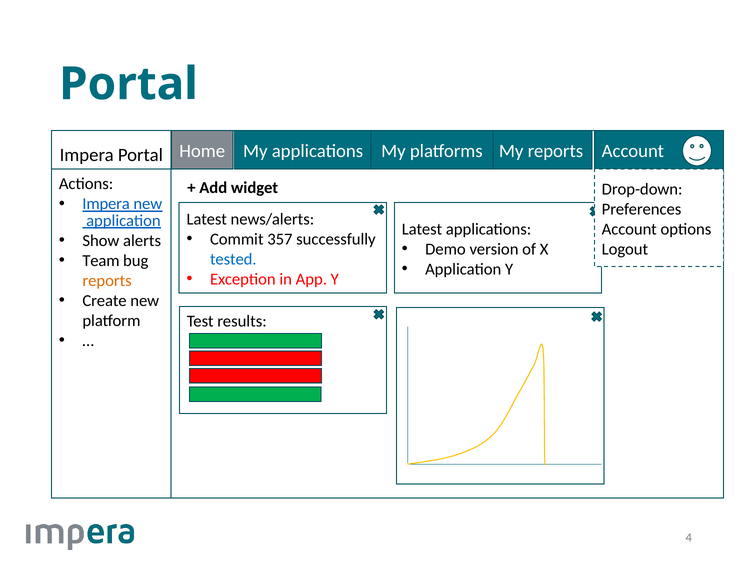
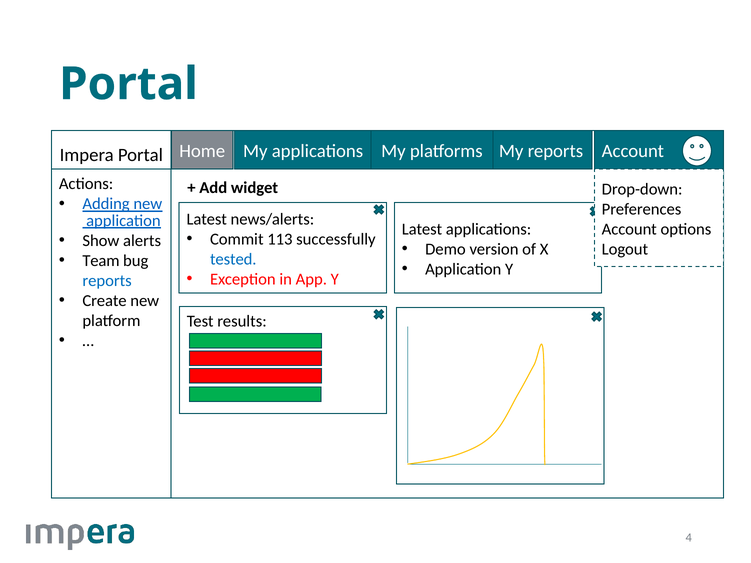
Impera: Impera -> Adding (106, 204)
357: 357 -> 113 (280, 239)
reports colour: orange -> blue (107, 281)
